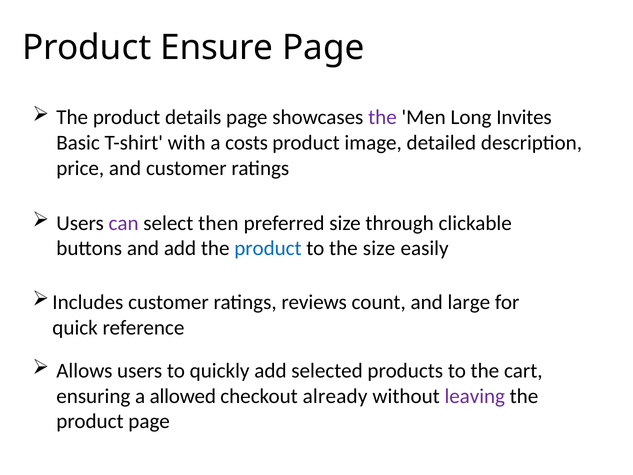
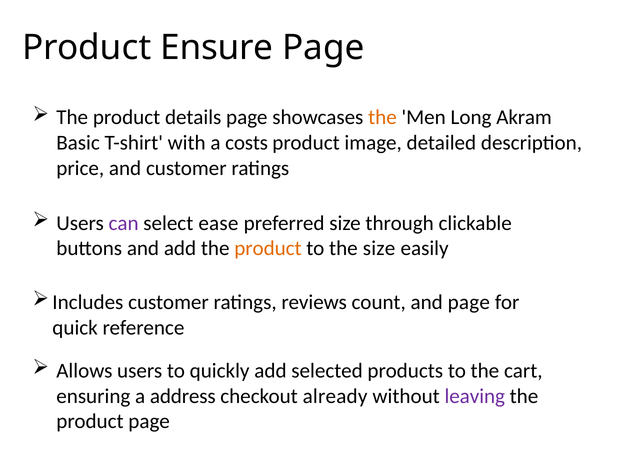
the colour: purple -> orange (382, 117)
Invites: Invites -> Akram (524, 117)
then: then -> ease (218, 223)
product colour: blue -> orange (268, 248)
and large: large -> page (469, 302)
allowed: allowed -> address (183, 396)
